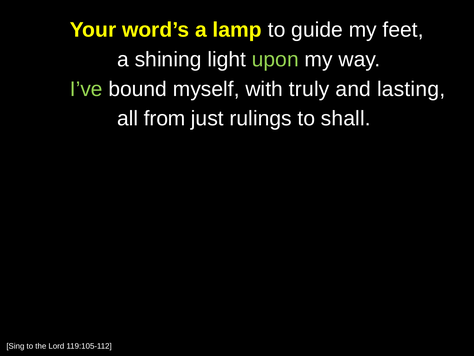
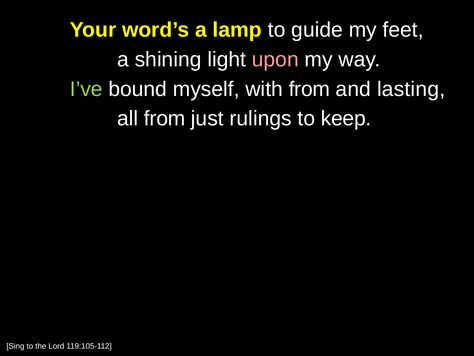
upon colour: light green -> pink (275, 59)
with truly: truly -> from (309, 89)
shall: shall -> keep (346, 118)
